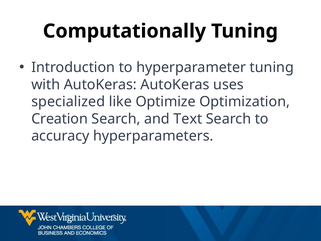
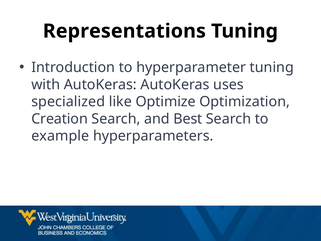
Computationally: Computationally -> Representations (124, 31)
Text: Text -> Best (188, 119)
accuracy: accuracy -> example (60, 136)
